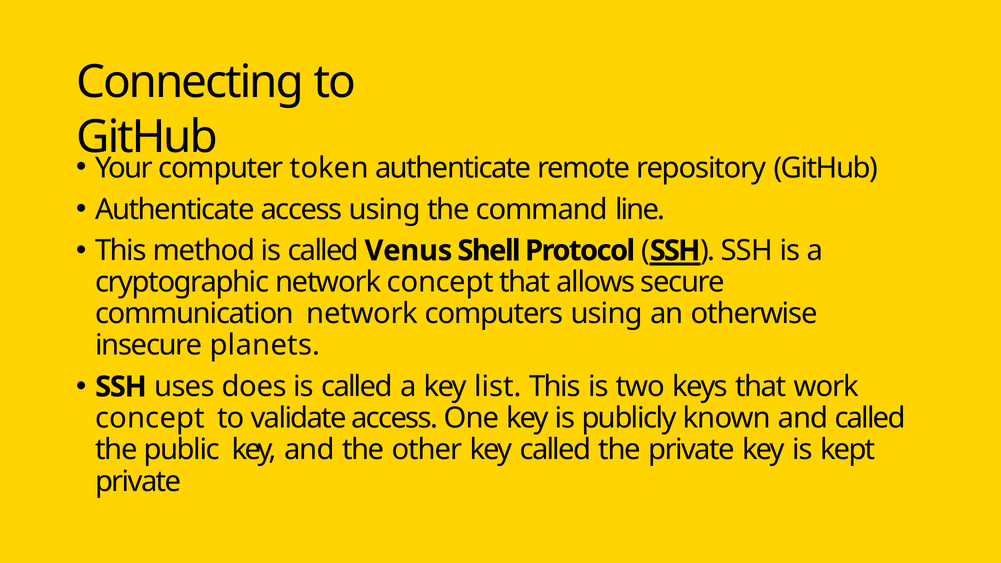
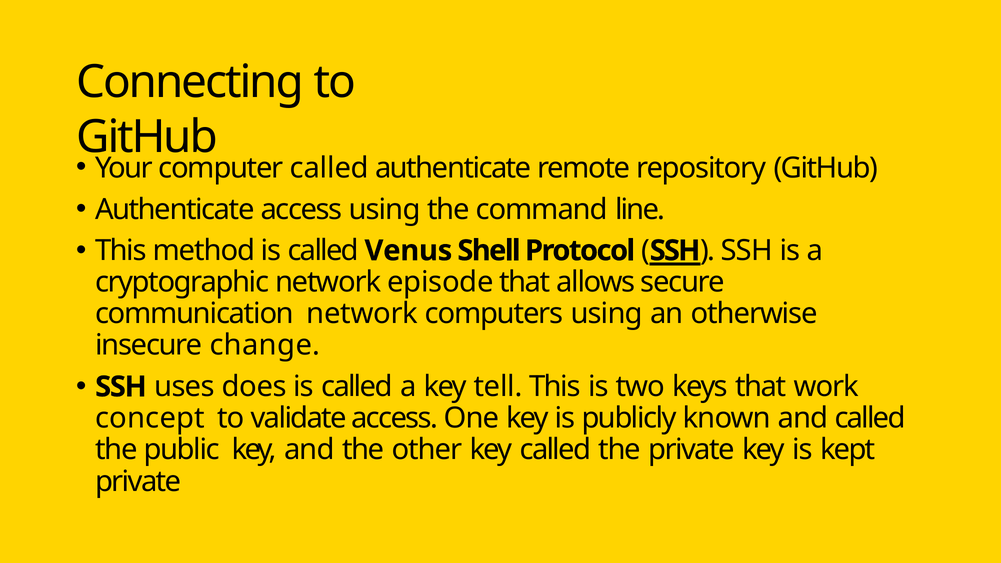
computer token: token -> called (329, 168)
network concept: concept -> episode (440, 282)
planets: planets -> change (265, 345)
list: list -> tell (498, 387)
